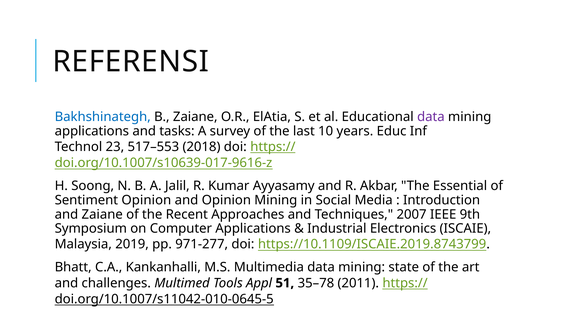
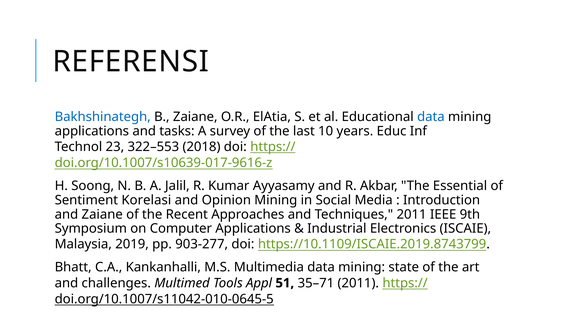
data colour: purple -> blue (431, 117)
517–553: 517–553 -> 322–553 (153, 147)
Sentiment Opinion: Opinion -> Korelasi (146, 200)
Techniques 2007: 2007 -> 2011 (412, 214)
971-277: 971-277 -> 903-277 (202, 244)
35–78: 35–78 -> 35–71 (316, 283)
